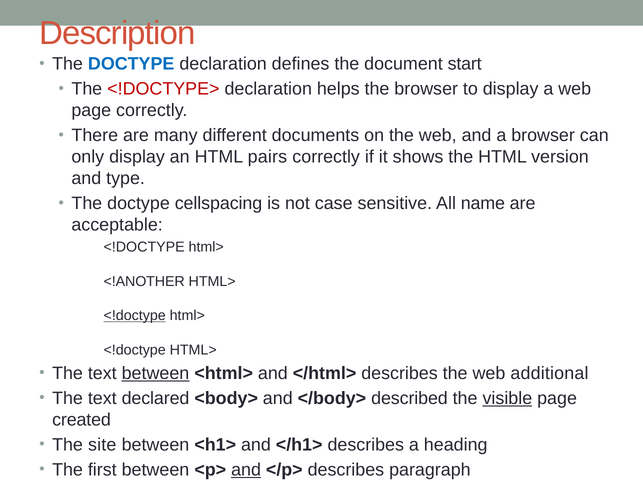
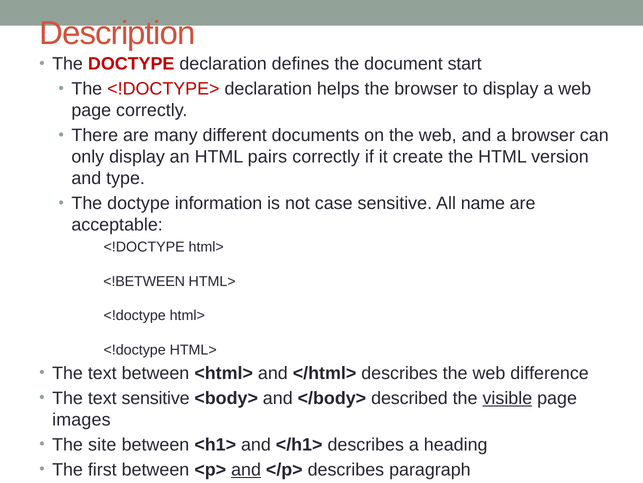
DOCTYPE colour: blue -> red (131, 64)
shows: shows -> create (418, 157)
cellspacing: cellspacing -> information (219, 203)
<!ANOTHER: <!ANOTHER -> <!BETWEEN (144, 281)
<!doctype underline: present -> none (135, 315)
between underline: present -> none (155, 373)
additional: additional -> difference (550, 373)
text declared: declared -> sensitive (156, 398)
created: created -> images (81, 419)
